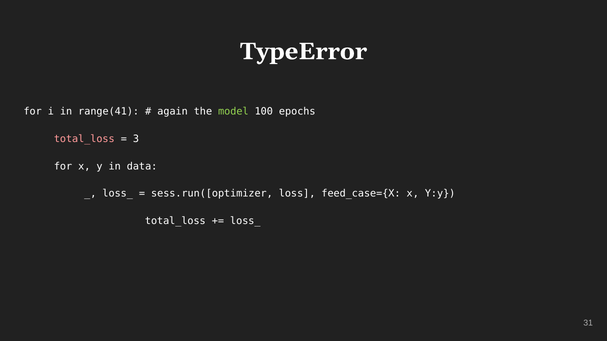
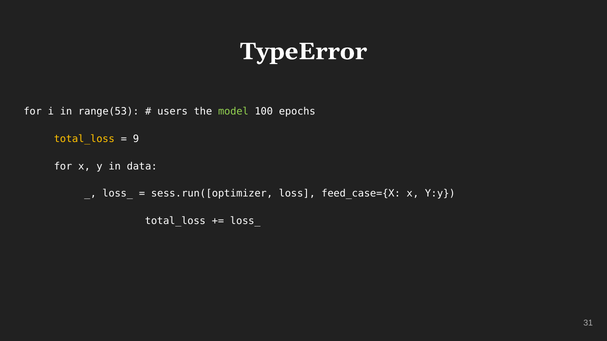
range(41: range(41 -> range(53 (109, 112)
again: again -> users (173, 112)
total_loss colour: pink -> yellow (84, 139)
3: 3 -> 9 (136, 139)
